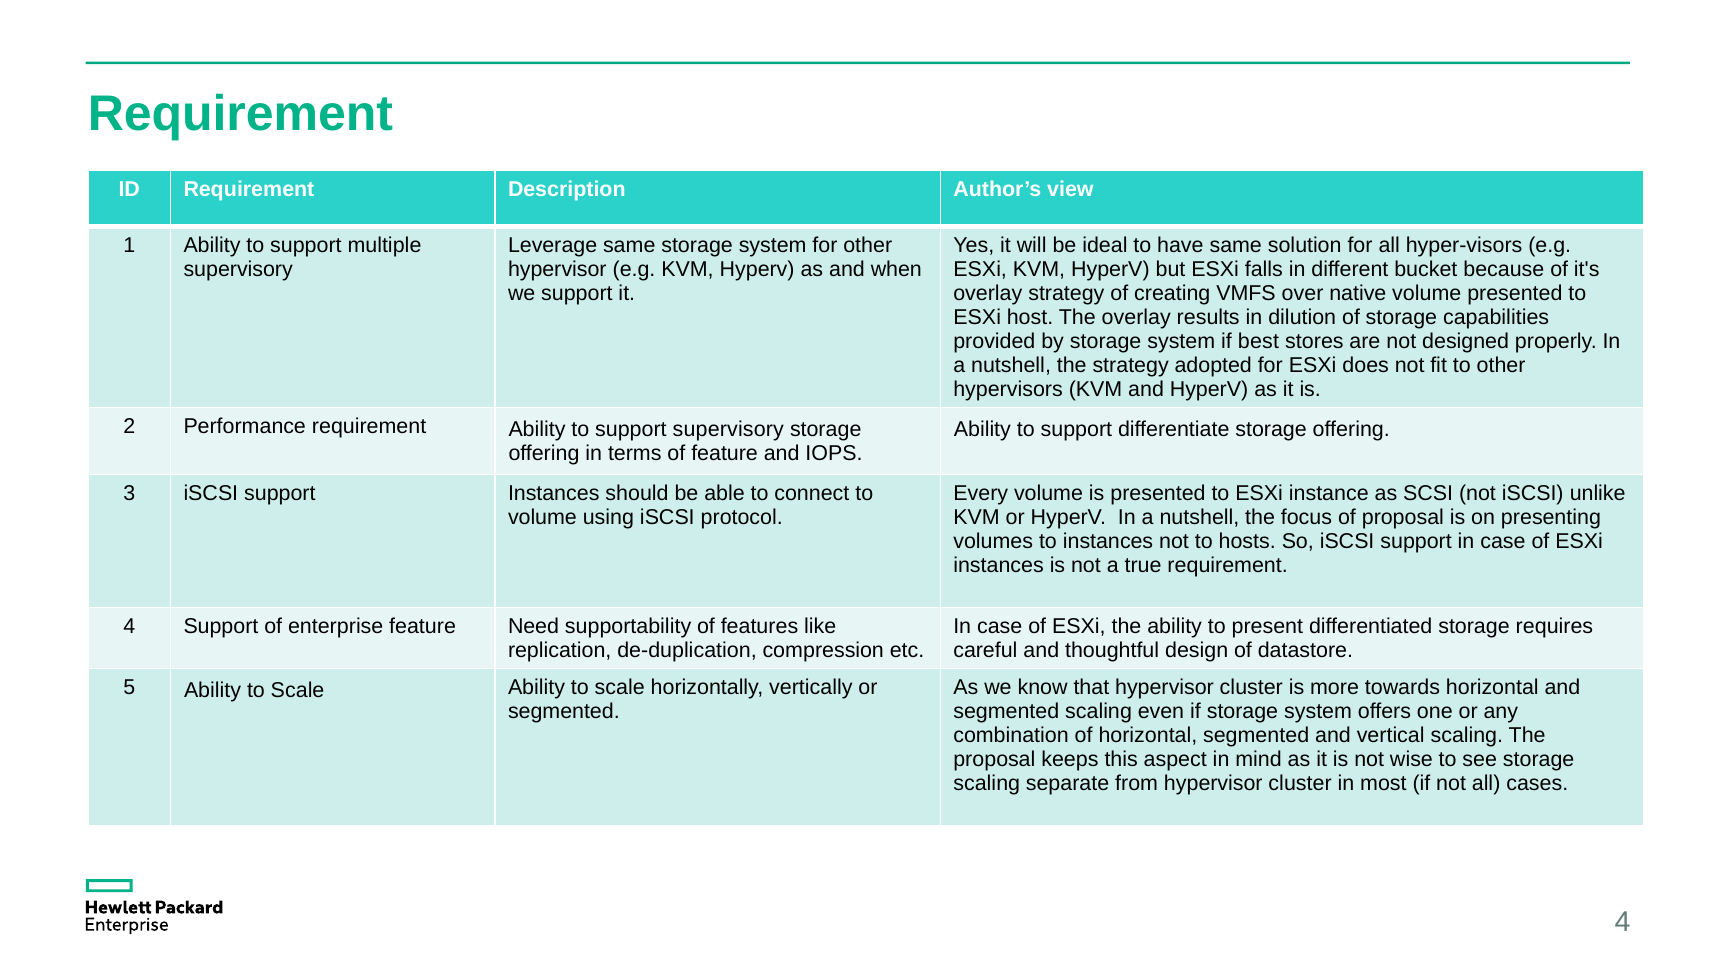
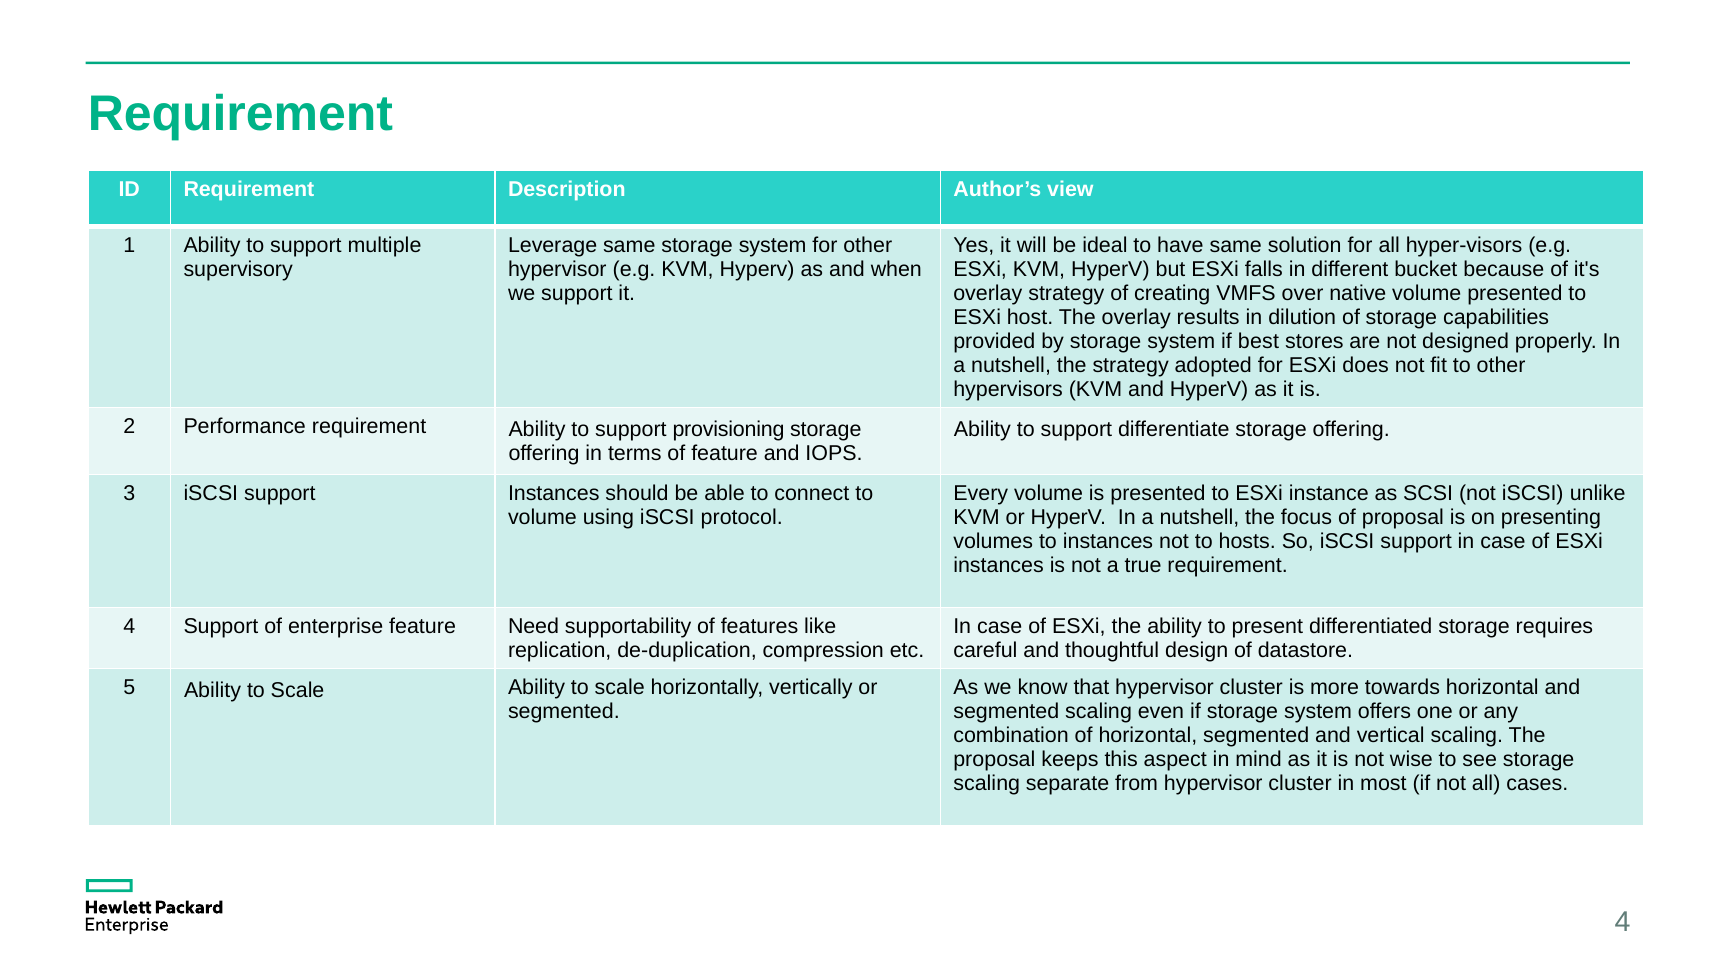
support supervisory: supervisory -> provisioning (729, 429)
